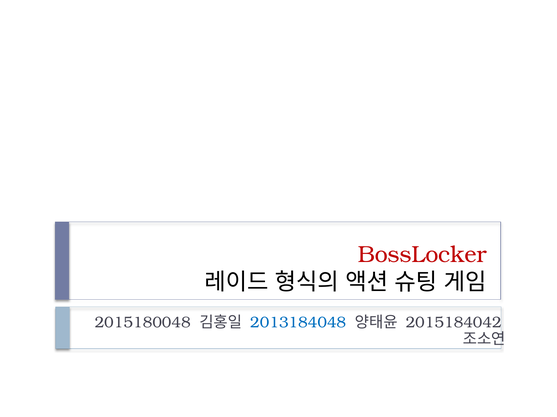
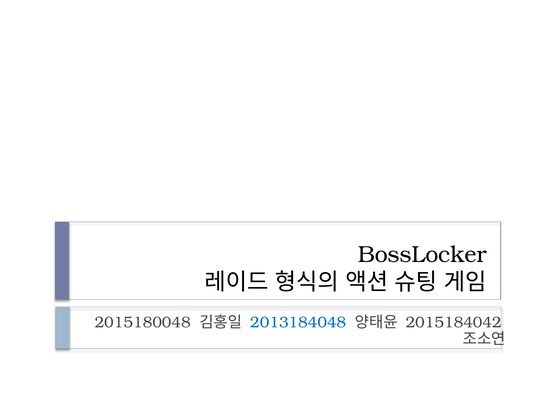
BossLocker colour: red -> black (422, 255)
